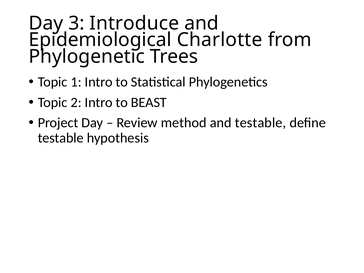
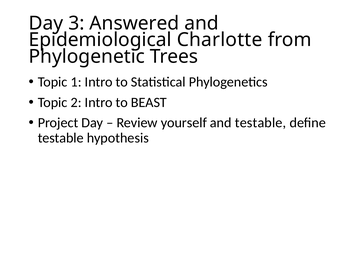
Introduce: Introduce -> Answered (134, 23)
method: method -> yourself (184, 123)
